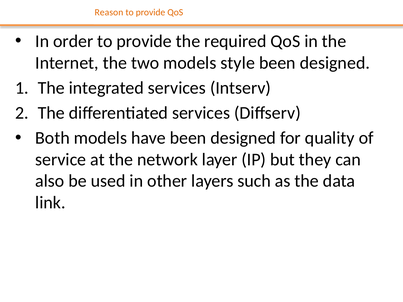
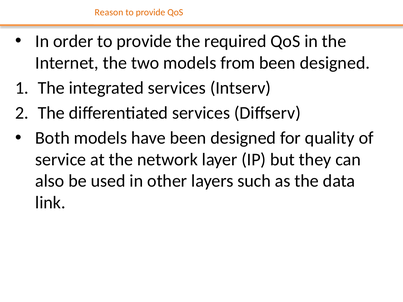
style: style -> from (238, 63)
